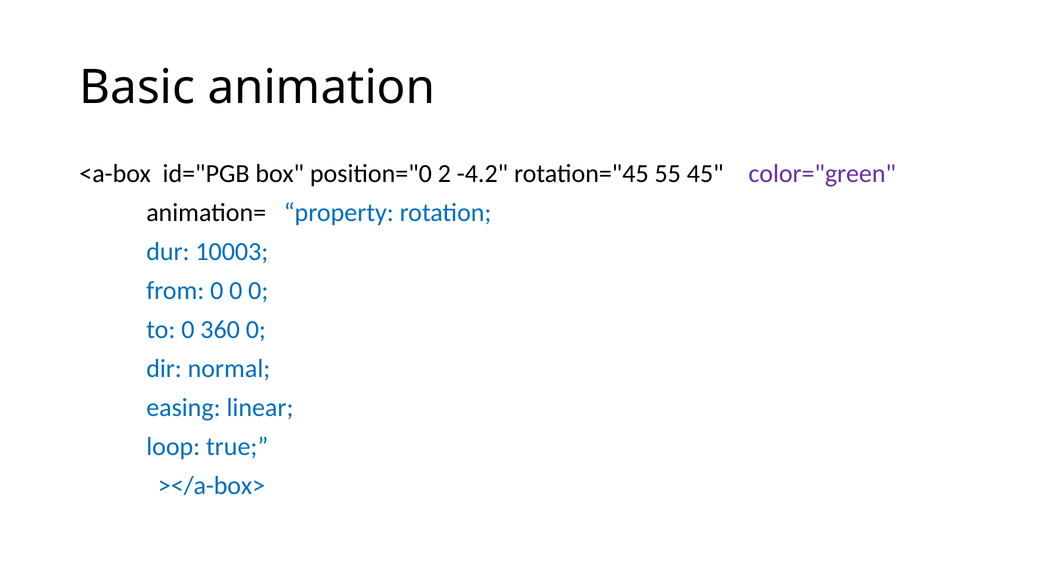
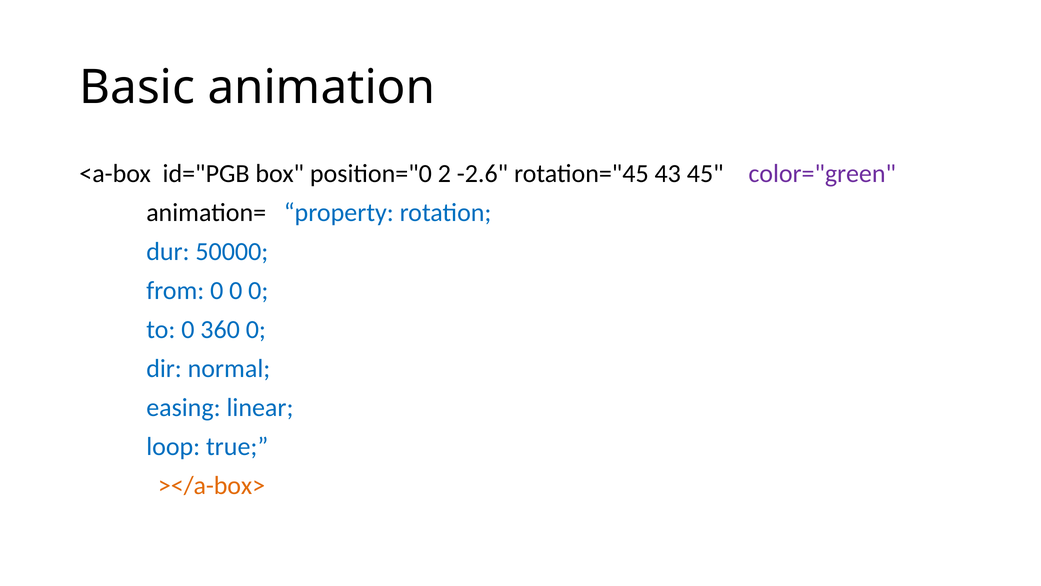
-4.2: -4.2 -> -2.6 (482, 174)
55: 55 -> 43 (668, 174)
10003: 10003 -> 50000 (232, 252)
></a-box> colour: blue -> orange (212, 485)
